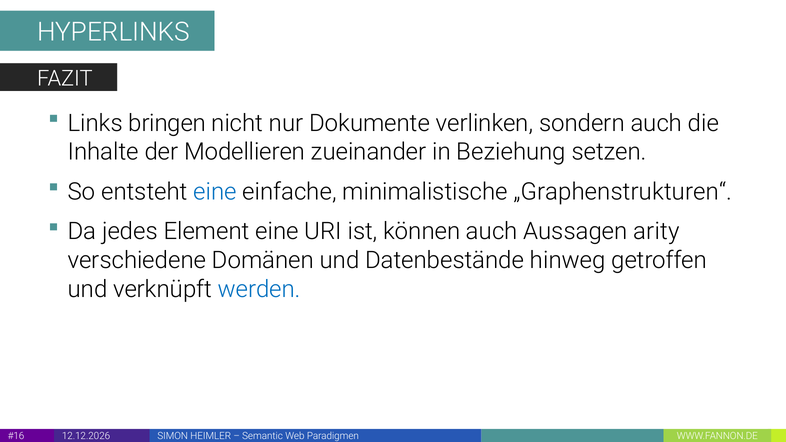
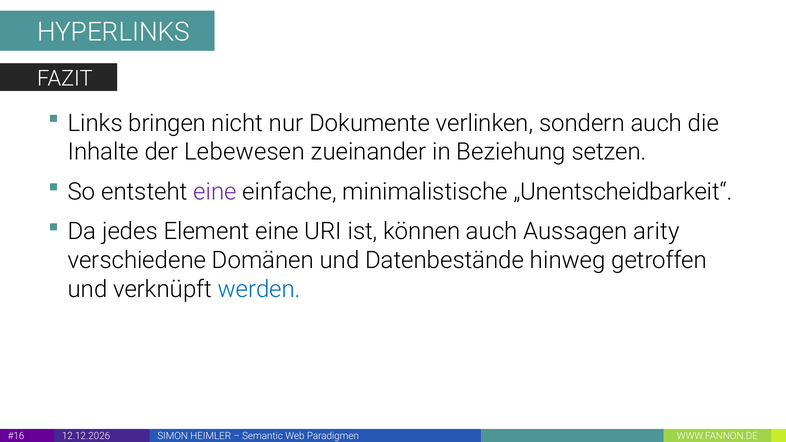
Modellieren: Modellieren -> Lebewesen (244, 152)
eine colour: blue -> purple (215, 192)
„Graphenstrukturen“: „Graphenstrukturen“ -> „Unentscheidbarkeit“ (623, 192)
